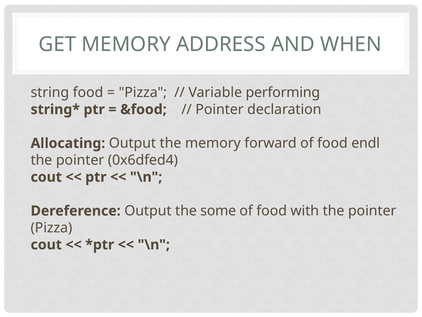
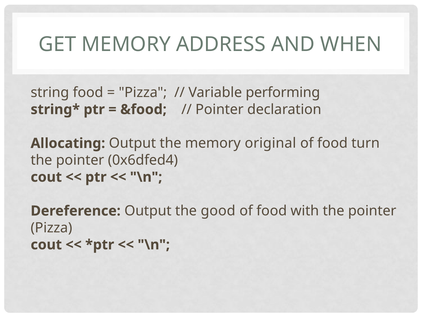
forward: forward -> original (270, 143)
endl: endl -> turn (366, 143)
some: some -> good (218, 211)
